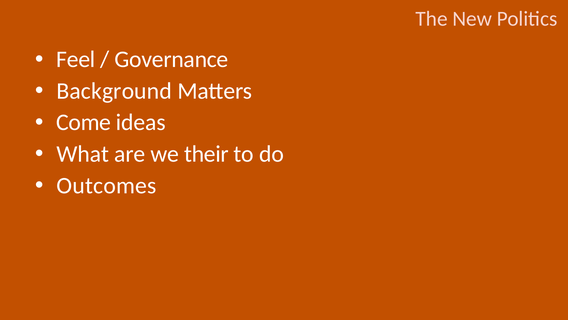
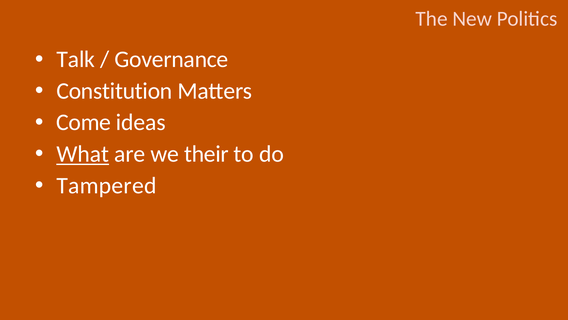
Feel: Feel -> Talk (76, 59)
Background: Background -> Constitution (114, 91)
What underline: none -> present (83, 154)
Outcomes: Outcomes -> Tampered (107, 185)
